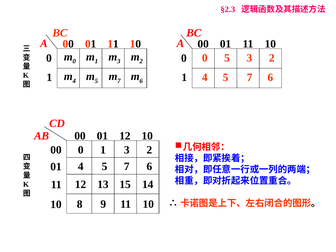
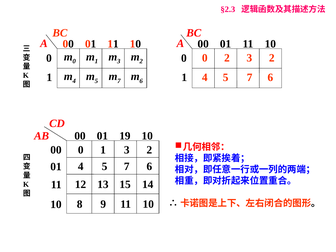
0 5: 5 -> 2 (227, 58)
01 12: 12 -> 19 (125, 136)
